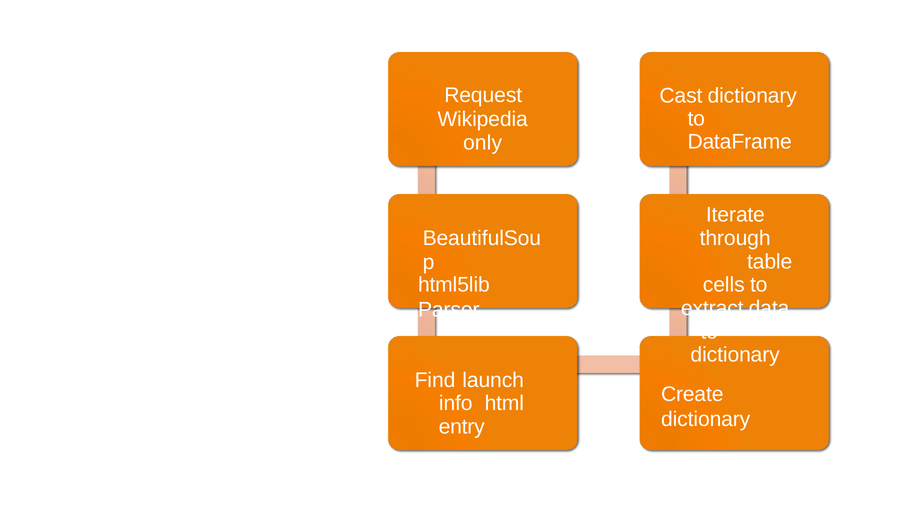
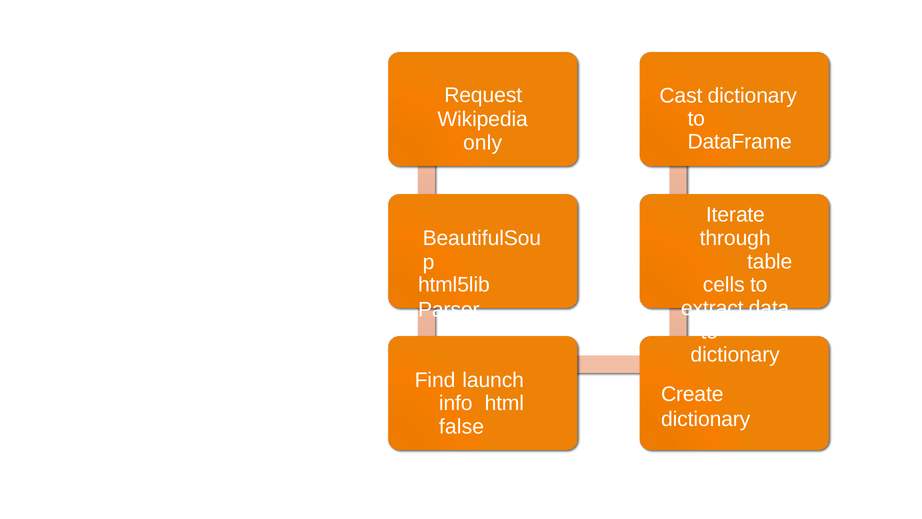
entry: entry -> false (462, 426)
